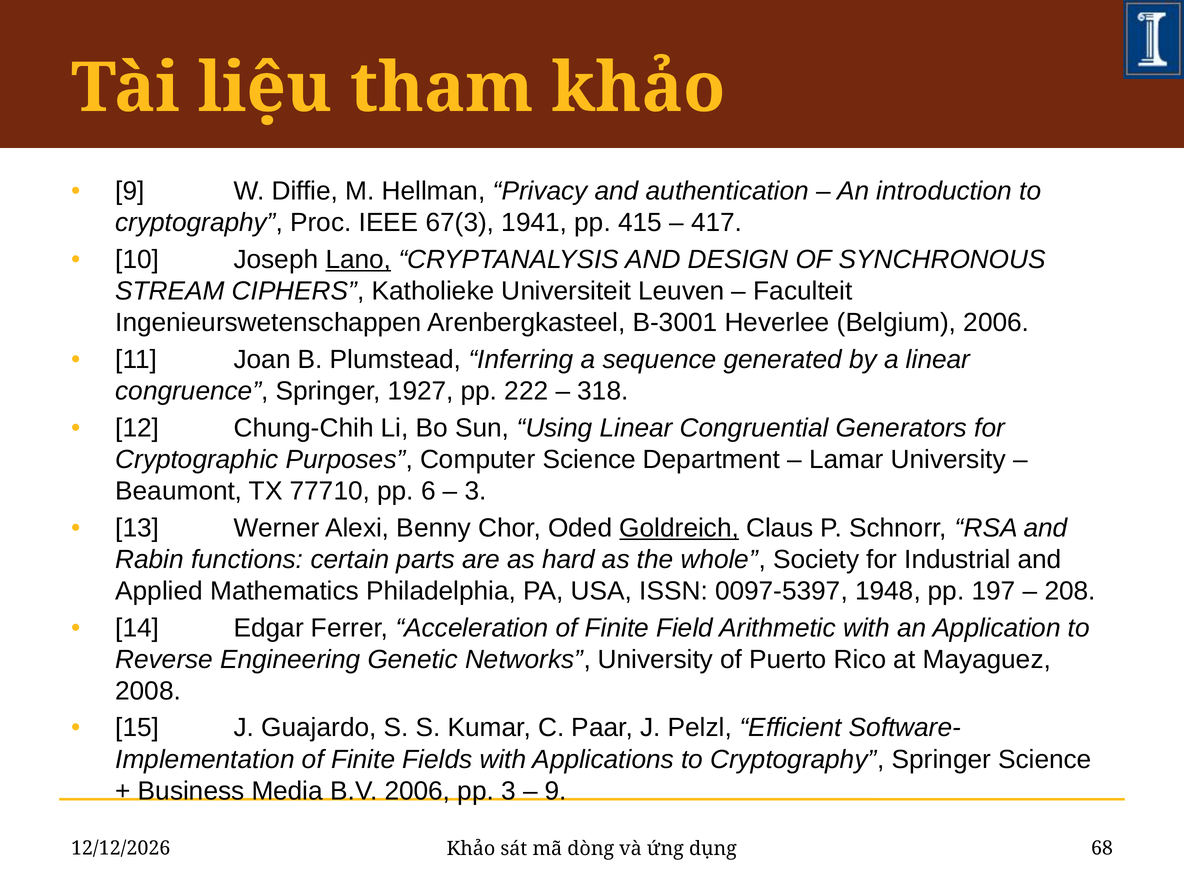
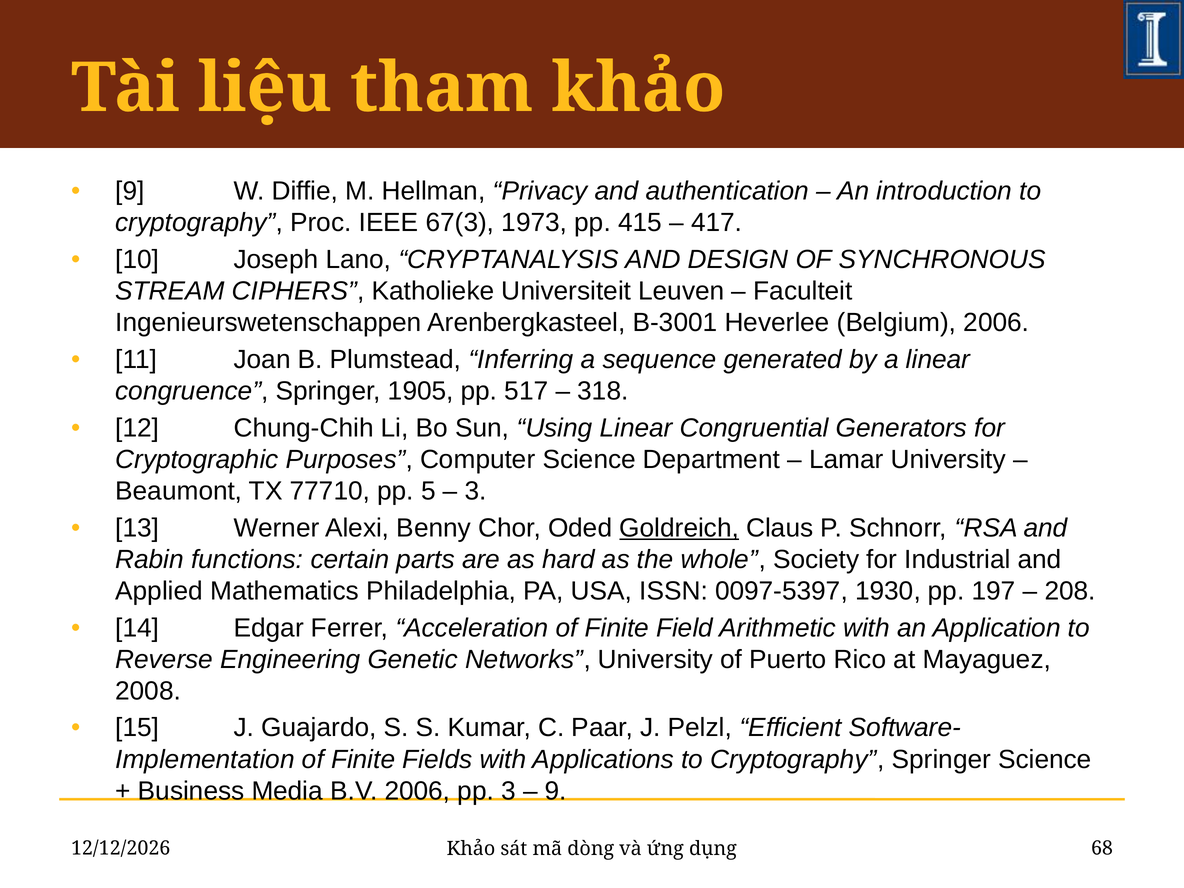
1941: 1941 -> 1973 (534, 223)
Lano underline: present -> none (358, 260)
1927: 1927 -> 1905 (421, 391)
222: 222 -> 517 (526, 391)
6: 6 -> 5 (428, 491)
1948: 1948 -> 1930 (888, 591)
